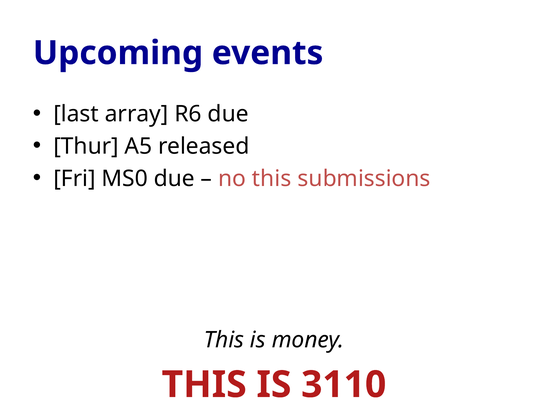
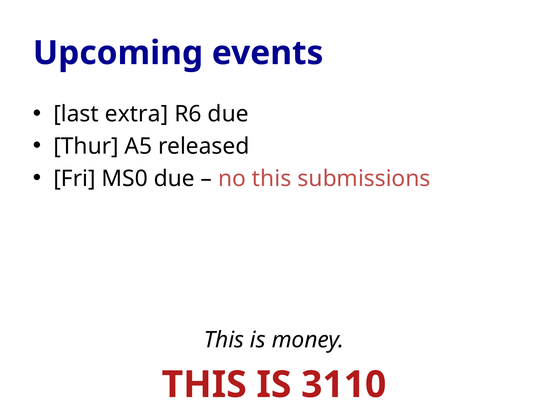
array: array -> extra (137, 114)
